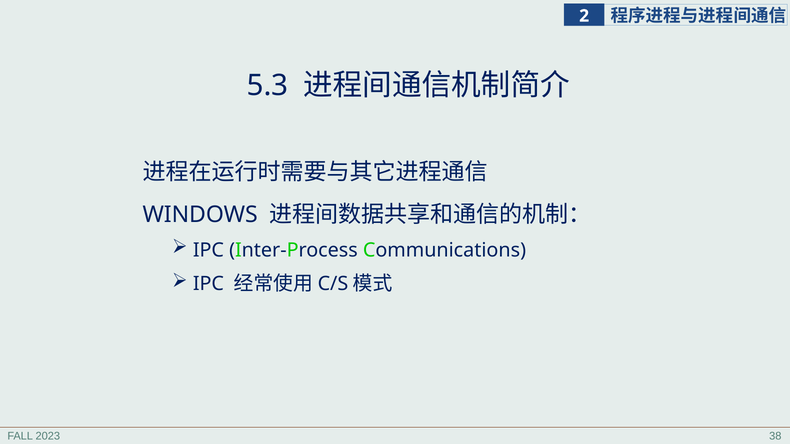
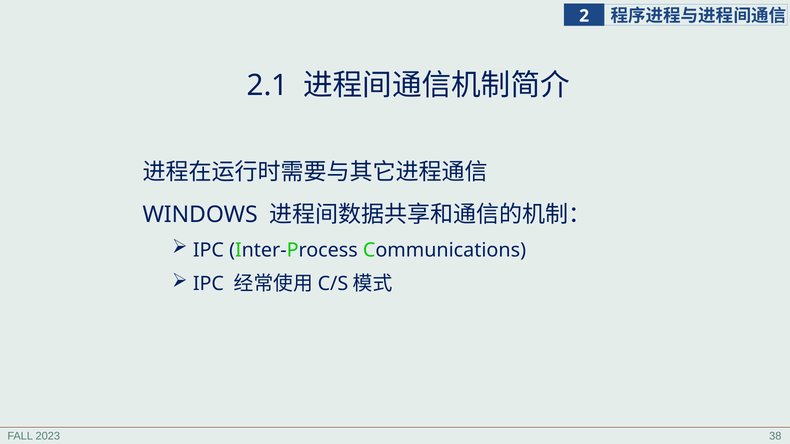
5.3: 5.3 -> 2.1 (268, 86)
